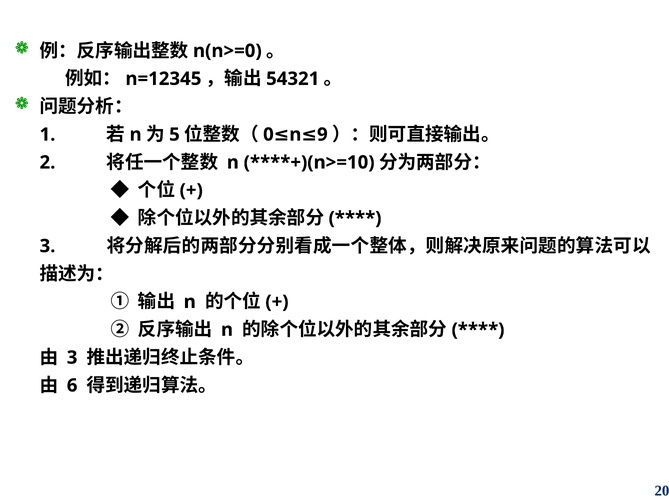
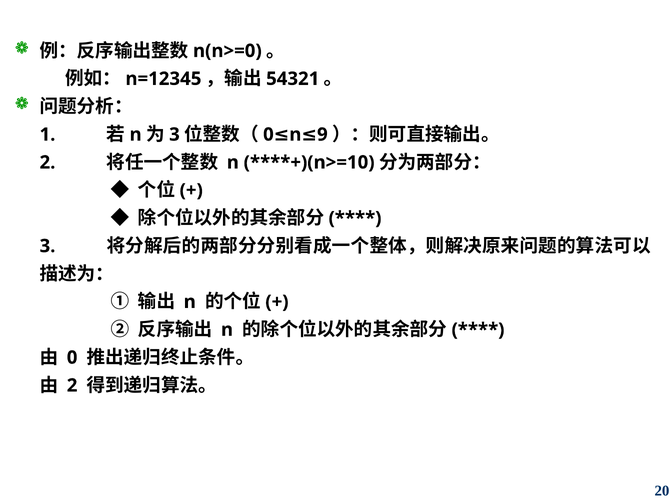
5: 5 -> 3 (174, 134)
3: 3 -> 0 (72, 357)
6: 6 -> 2 (72, 385)
